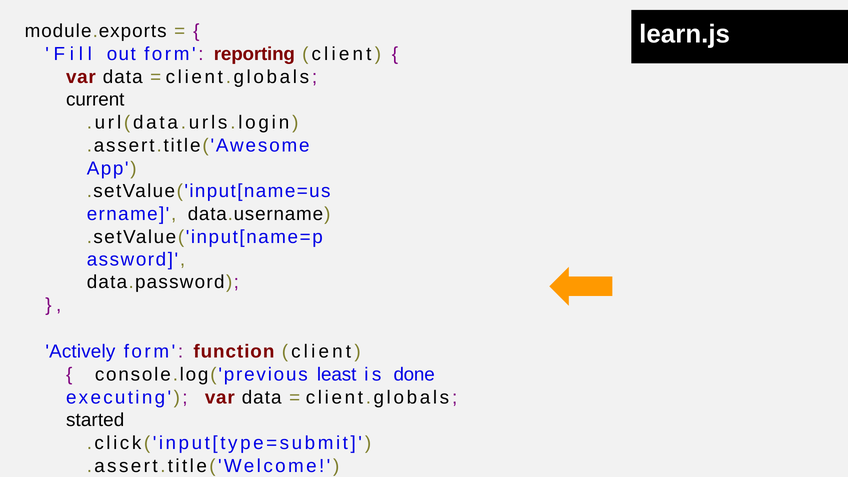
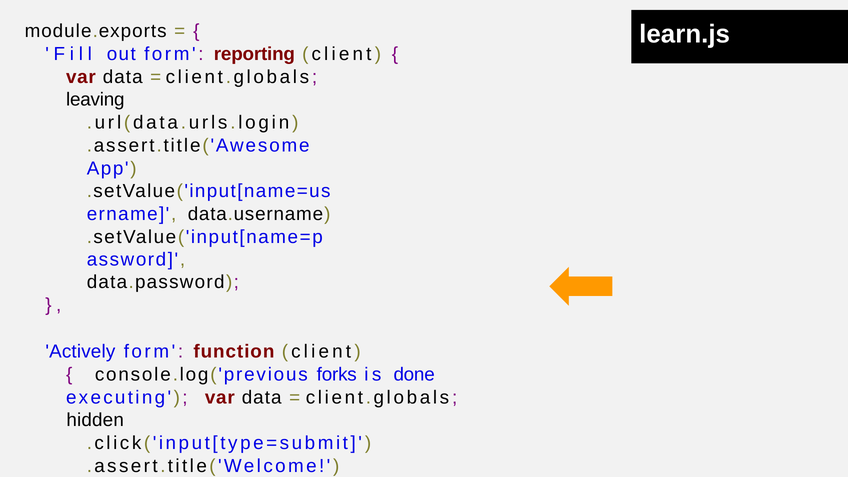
current: current -> leaving (95, 100)
least: least -> forks (337, 375)
started: started -> hidden (95, 420)
